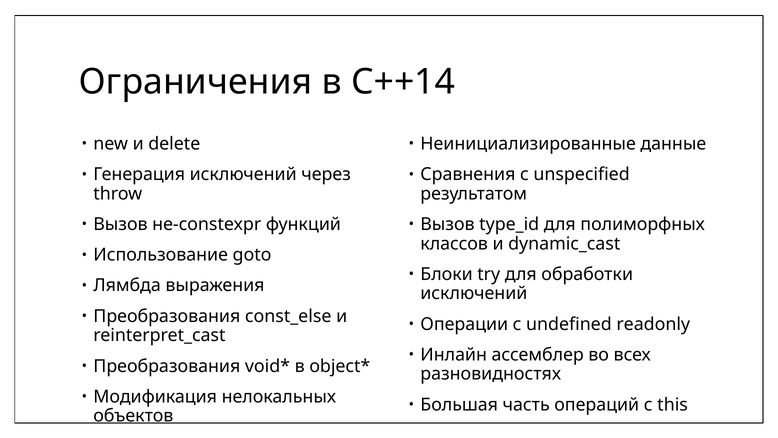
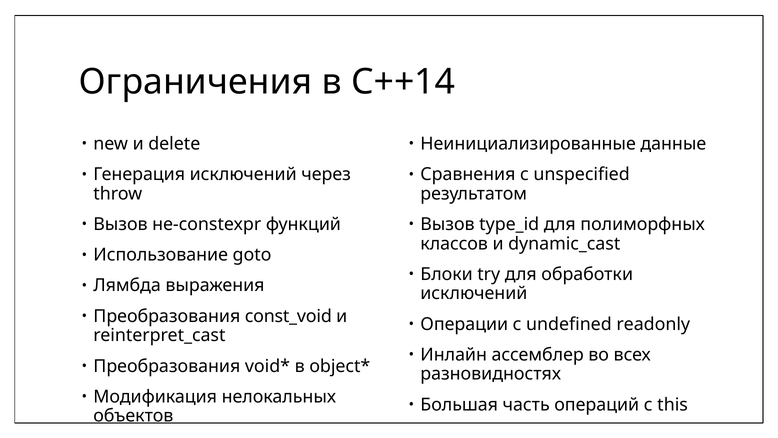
const_else: const_else -> const_void (288, 316)
